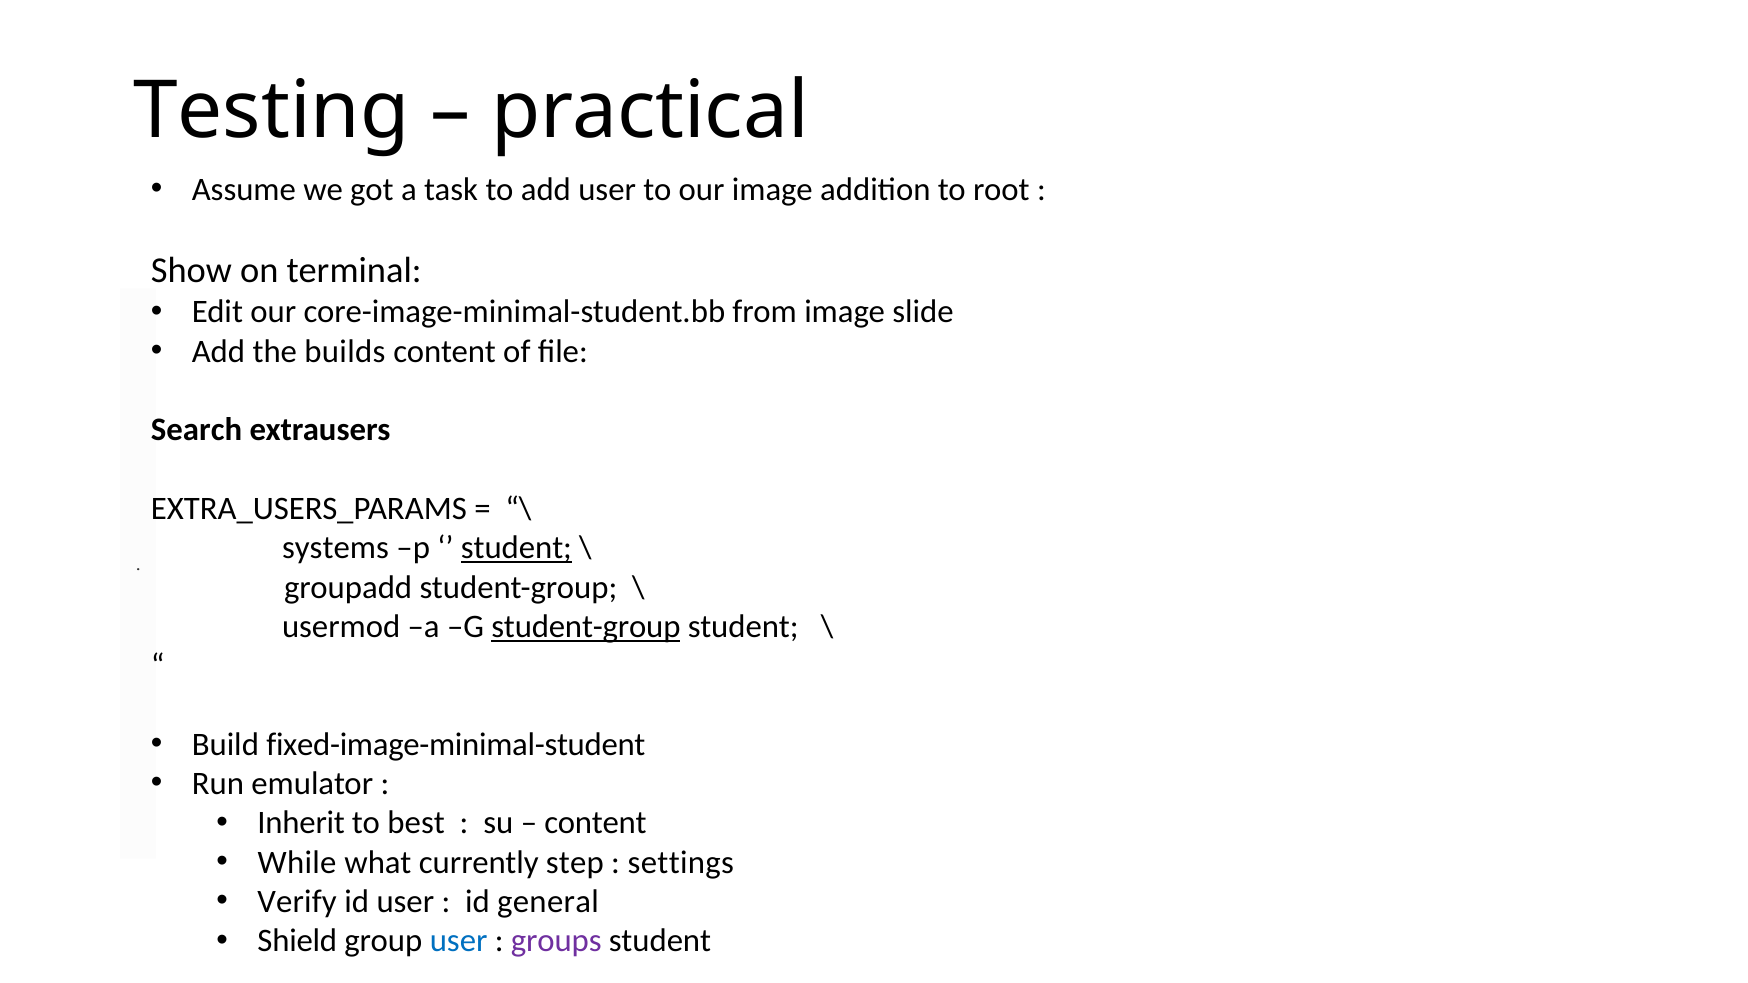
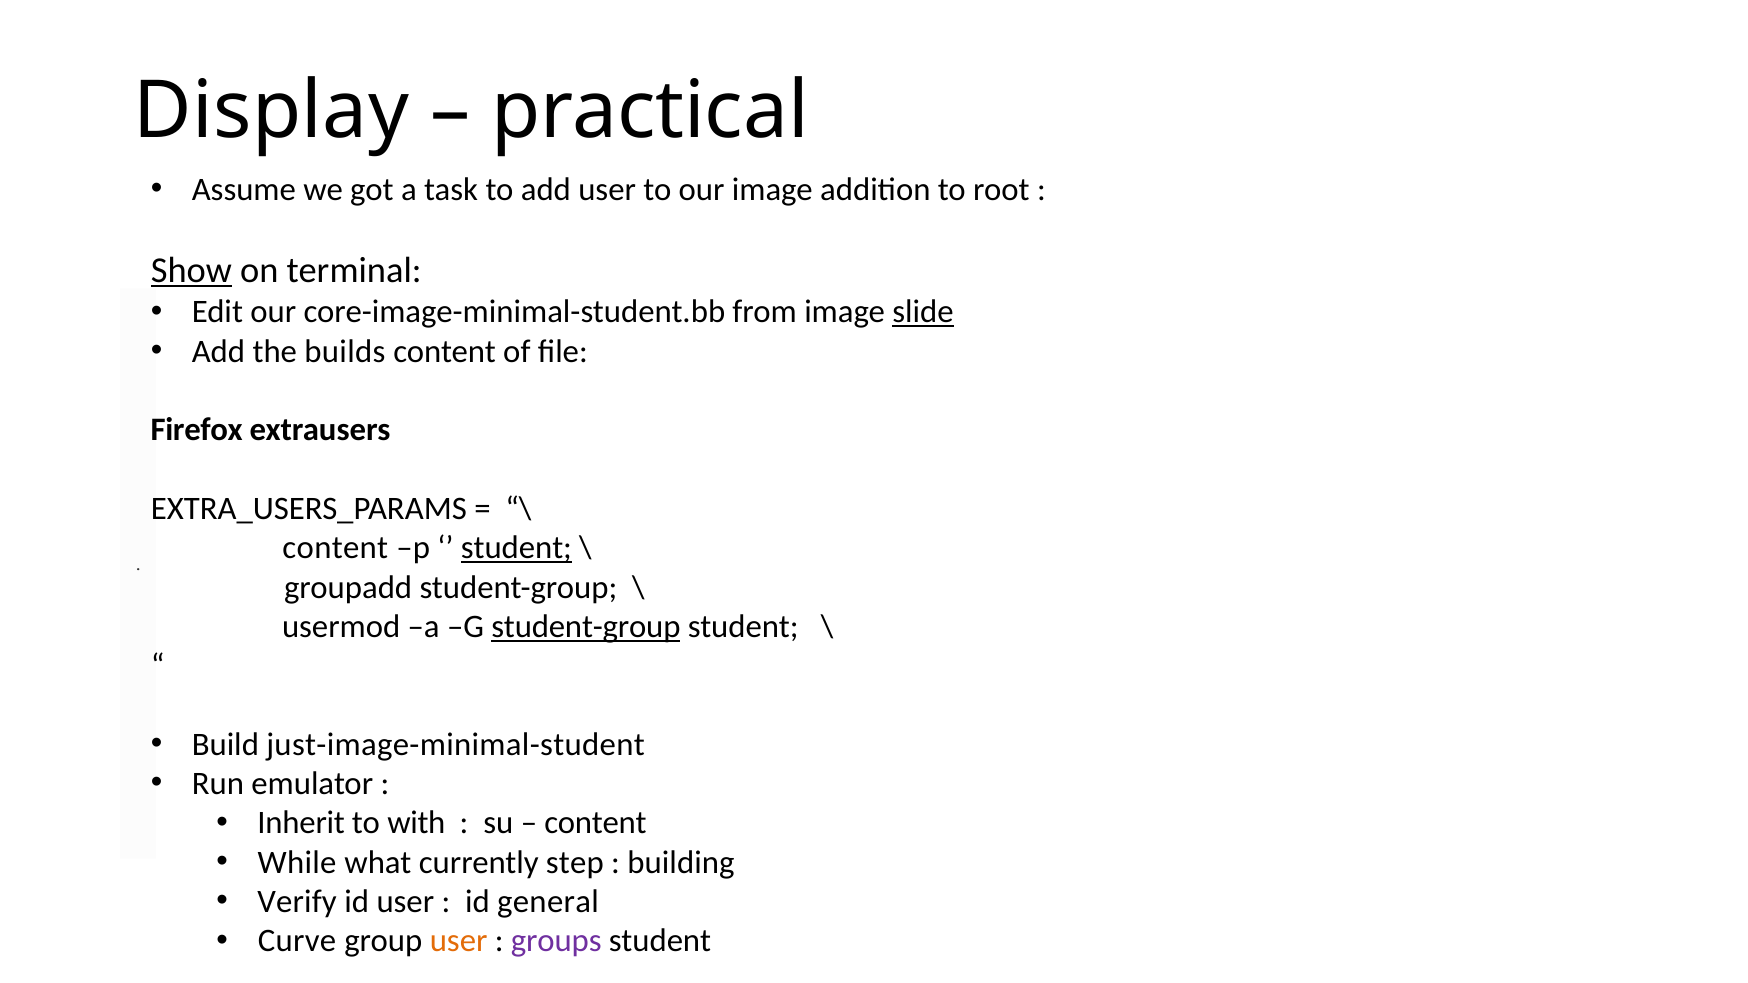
Testing: Testing -> Display (271, 111)
Show underline: none -> present (191, 271)
slide underline: none -> present (923, 312)
Search: Search -> Firefox (197, 430)
systems: systems -> content (335, 548)
fixed-image-minimal-student: fixed-image-minimal-student -> just-image-minimal-student (456, 745)
best: best -> with (416, 823)
settings: settings -> building (681, 863)
Shield: Shield -> Curve (297, 941)
user colour: blue -> orange (459, 941)
